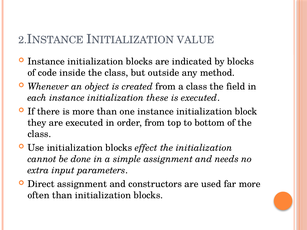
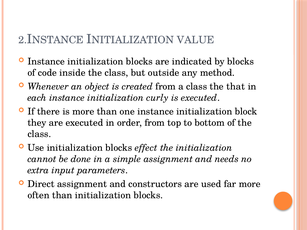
field: field -> that (236, 87)
these: these -> curly (158, 98)
